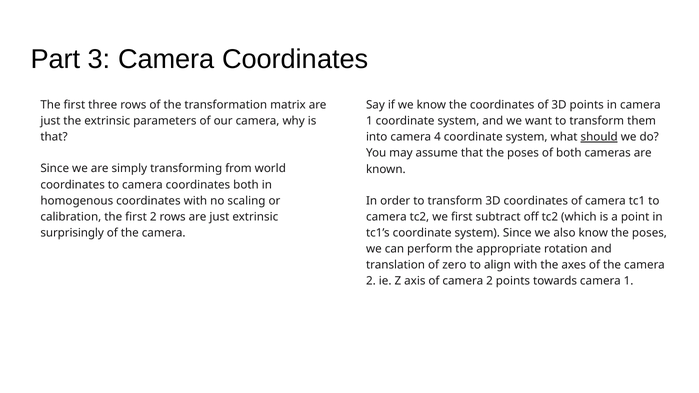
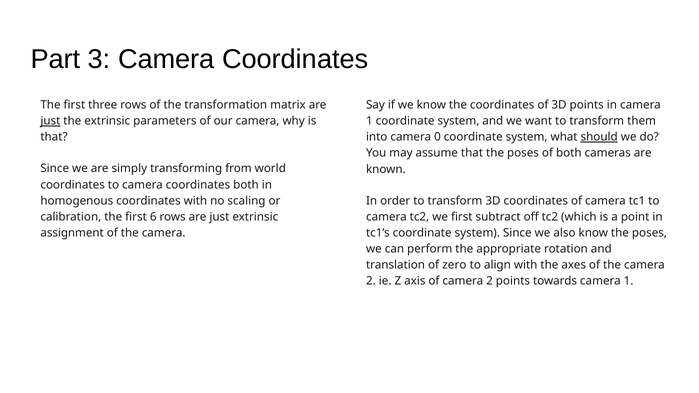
just underline: none -> present (50, 121)
4: 4 -> 0 (437, 137)
first 2: 2 -> 6 (153, 217)
surprisingly: surprisingly -> assignment (72, 233)
